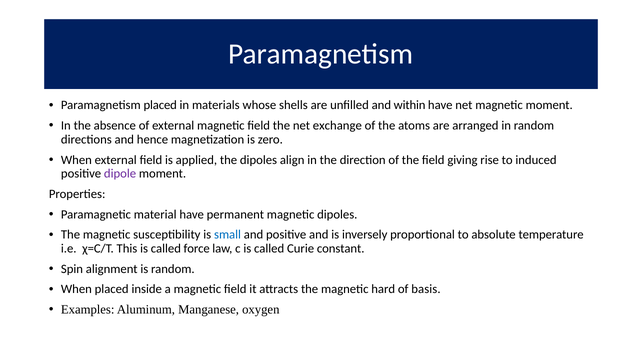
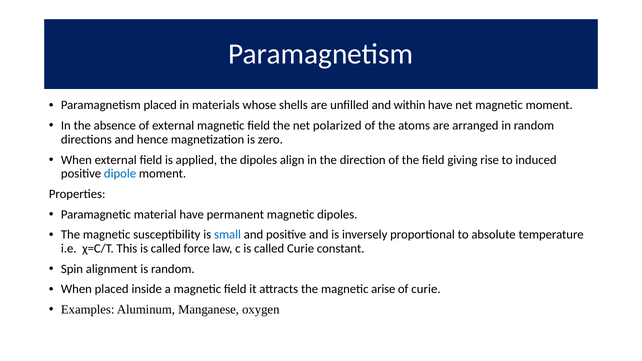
exchange: exchange -> polarized (337, 126)
dipole colour: purple -> blue (120, 174)
hard: hard -> arise (383, 289)
of basis: basis -> curie (426, 289)
